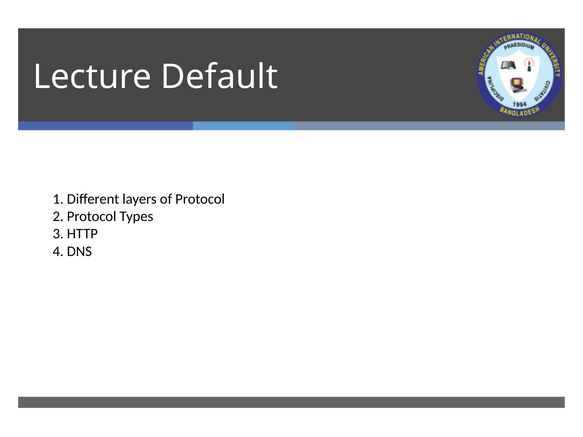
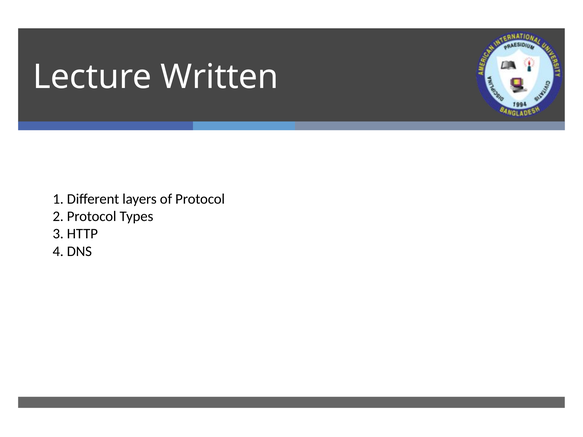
Default: Default -> Written (220, 77)
